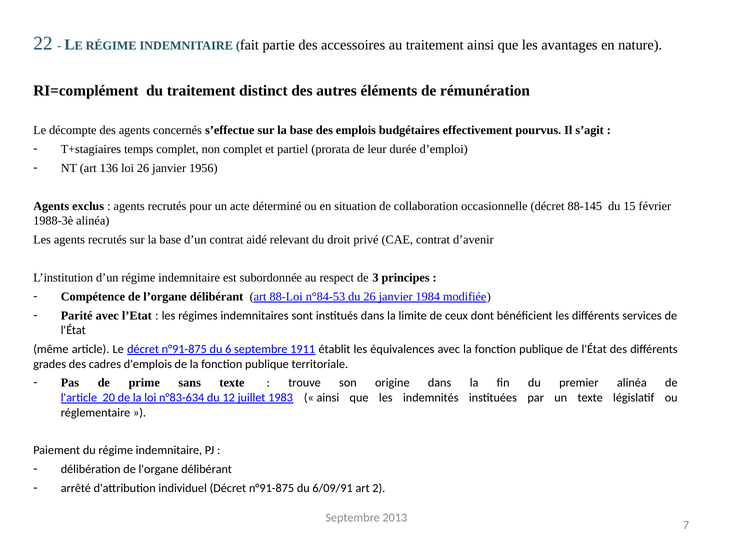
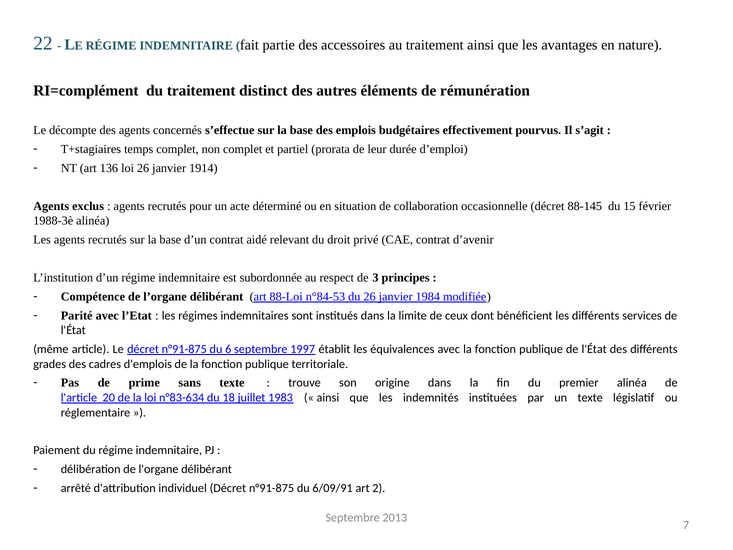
1956: 1956 -> 1914 (203, 168)
1911: 1911 -> 1997 (303, 349)
12: 12 -> 18 (229, 397)
